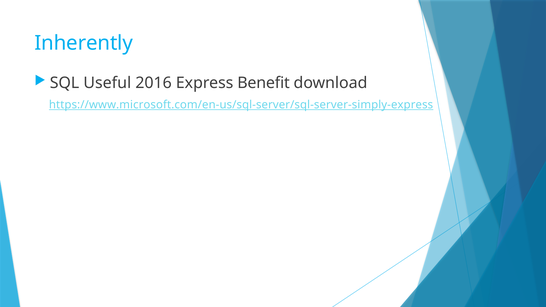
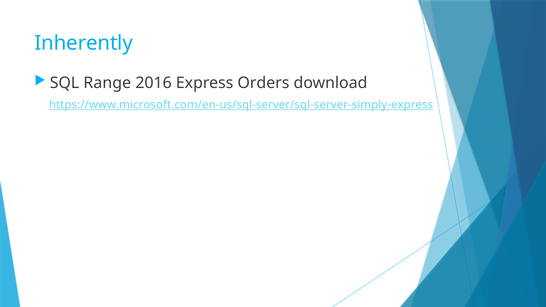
Useful: Useful -> Range (107, 83)
Benefit: Benefit -> Orders (263, 83)
